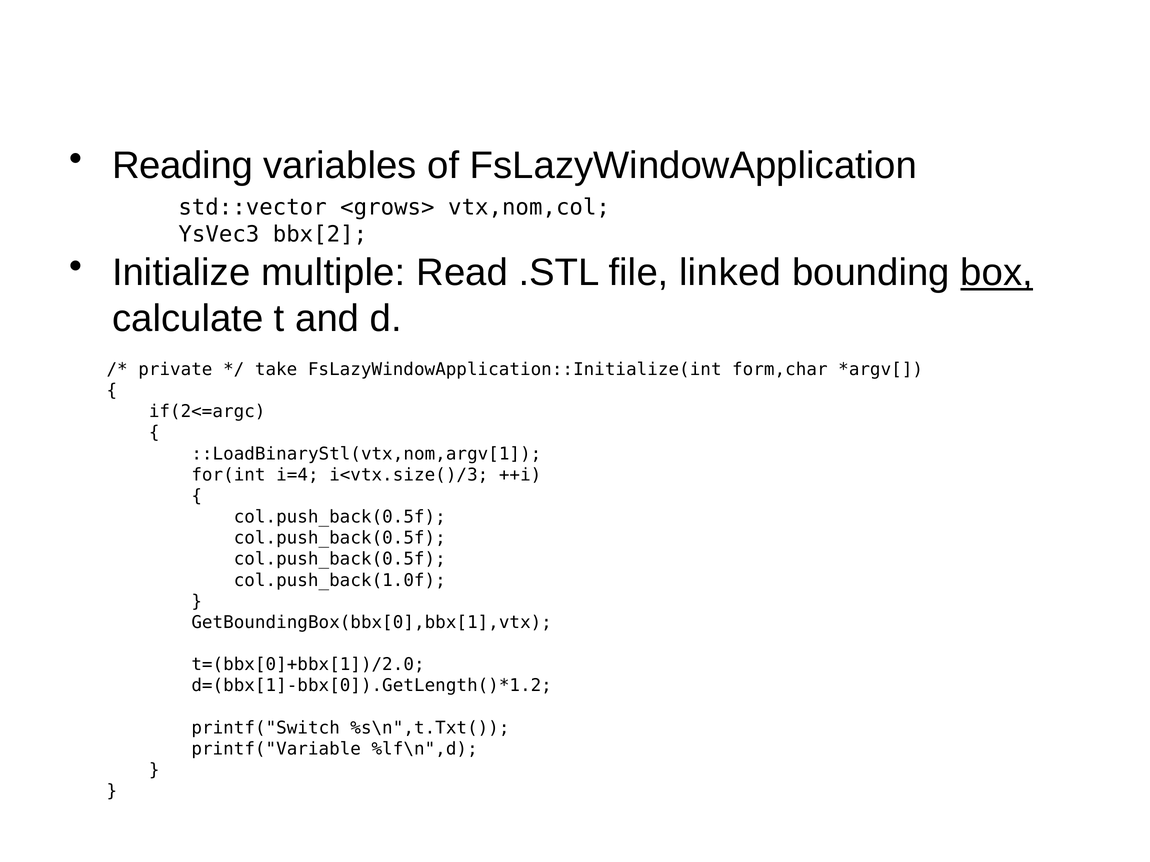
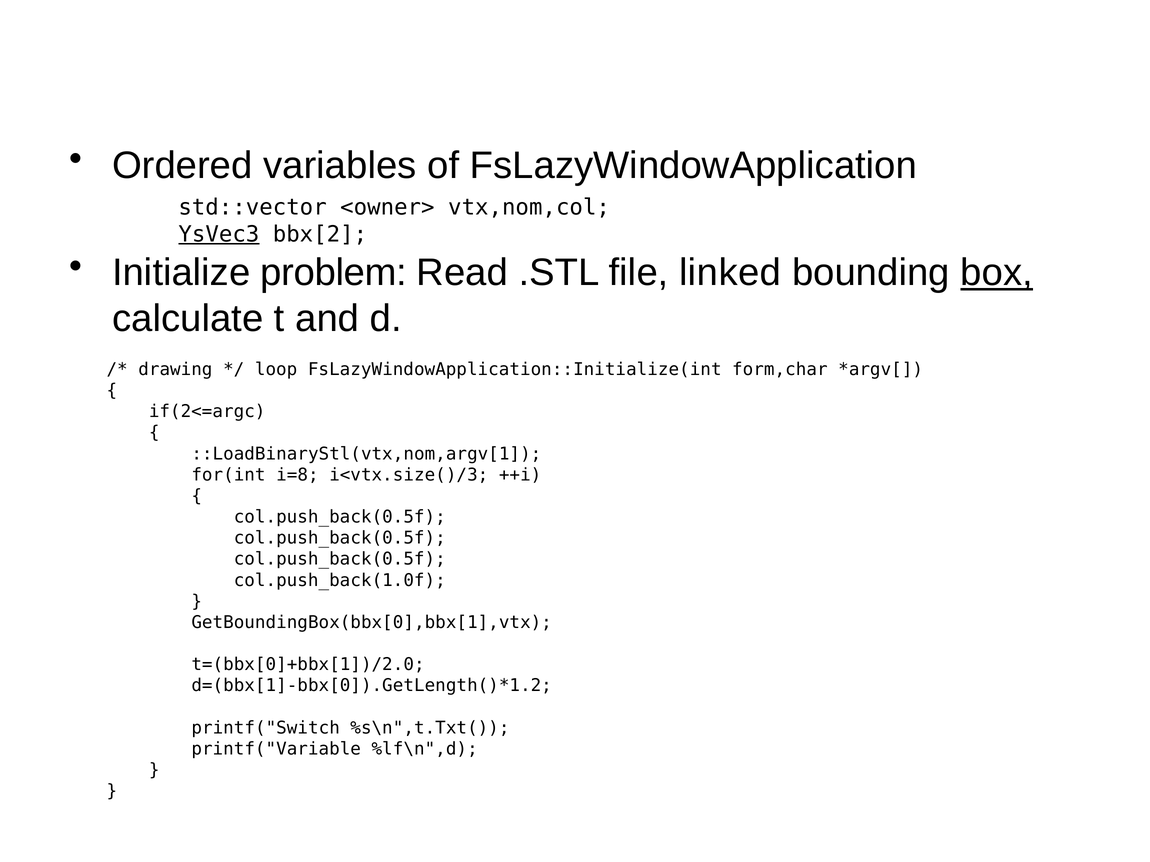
Reading: Reading -> Ordered (182, 166)
<grows>: <grows> -> <owner> (387, 207)
YsVec3 underline: none -> present (219, 234)
multiple: multiple -> problem (334, 273)
private: private -> drawing (175, 370)
take: take -> loop (276, 370)
i=4: i=4 -> i=8 (297, 475)
